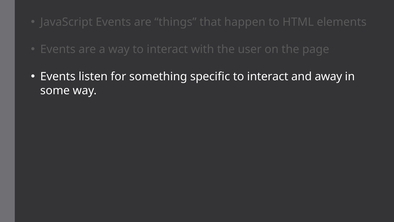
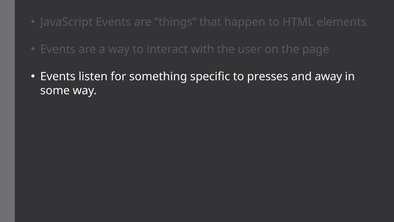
specific to interact: interact -> presses (268, 77)
